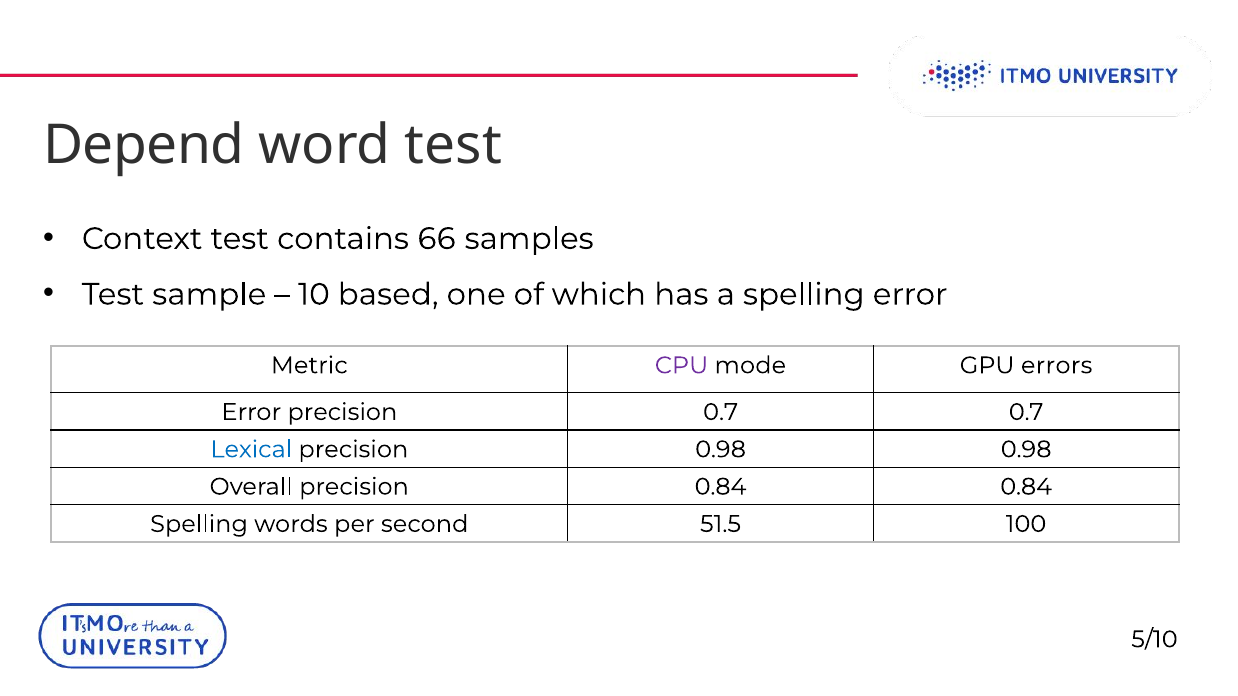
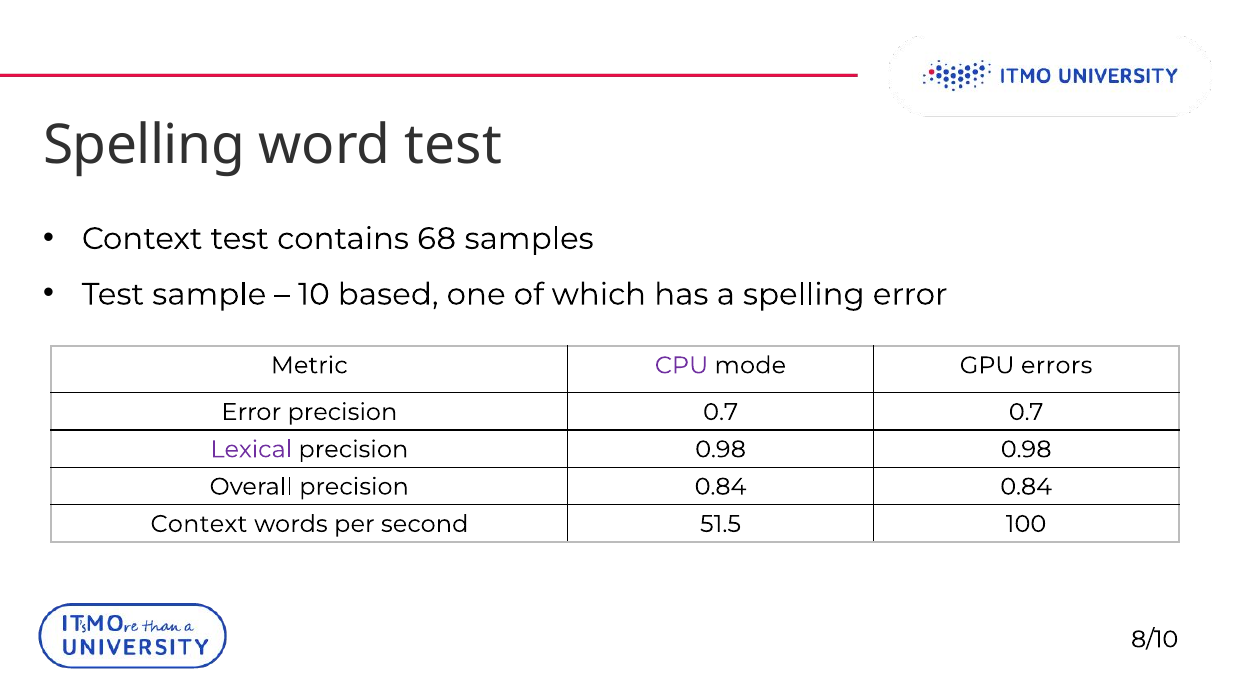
Depend: Depend -> Spelling (144, 145)
66: 66 -> 68 (437, 239)
Lexical colour: blue -> purple (251, 450)
Spelling: Spelling -> Context (199, 524)
5/10: 5/10 -> 8/10 (1155, 640)
